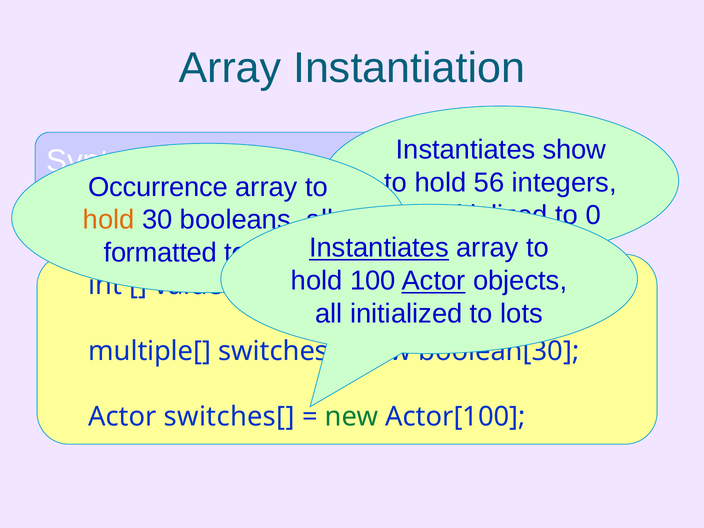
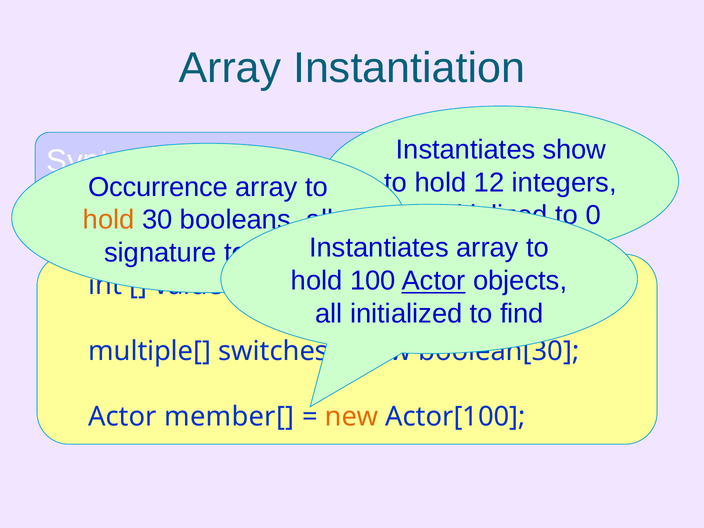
56: 56 -> 12 (489, 183)
Instantiates underline: present -> none (379, 248)
formatted: formatted -> signature (160, 253)
lots: lots -> find (522, 314)
switches[: switches[ -> member[ (229, 417)
new colour: green -> orange (352, 417)
